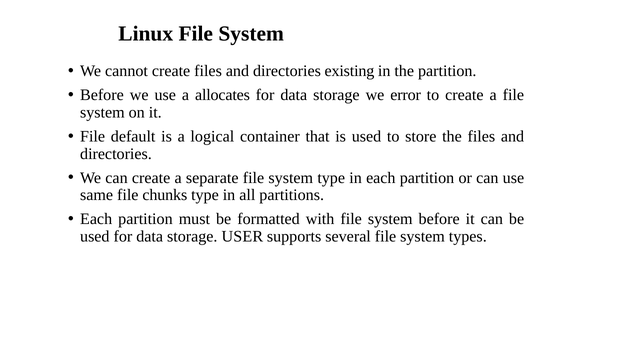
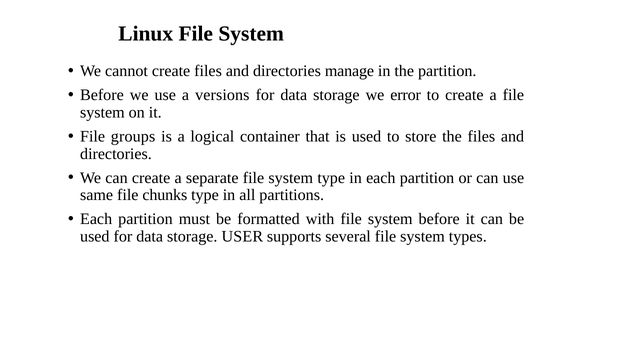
existing: existing -> manage (349, 71)
allocates: allocates -> versions (222, 95)
default: default -> groups (133, 137)
